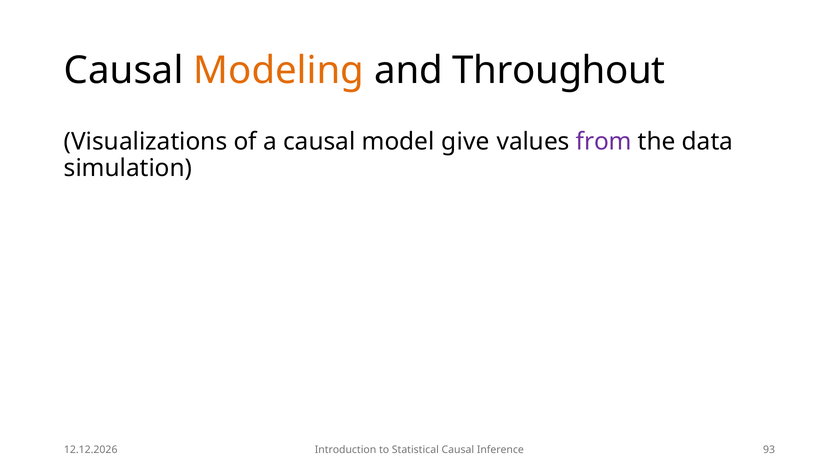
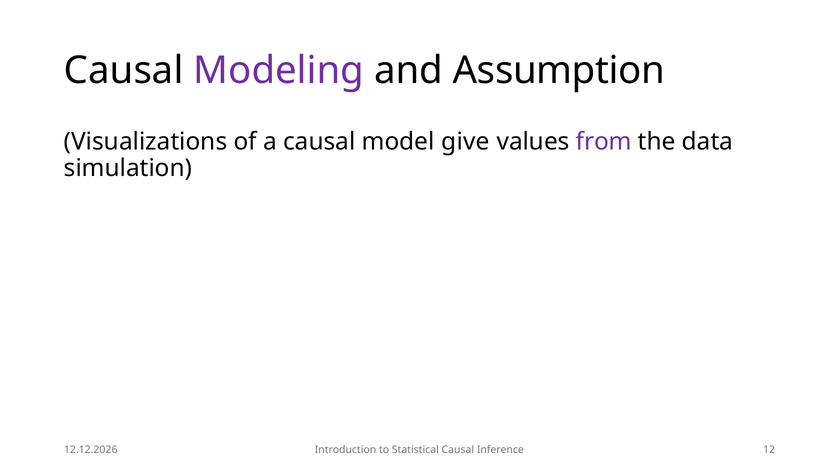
Modeling colour: orange -> purple (279, 70)
Throughout: Throughout -> Assumption (559, 70)
93: 93 -> 12 (769, 450)
